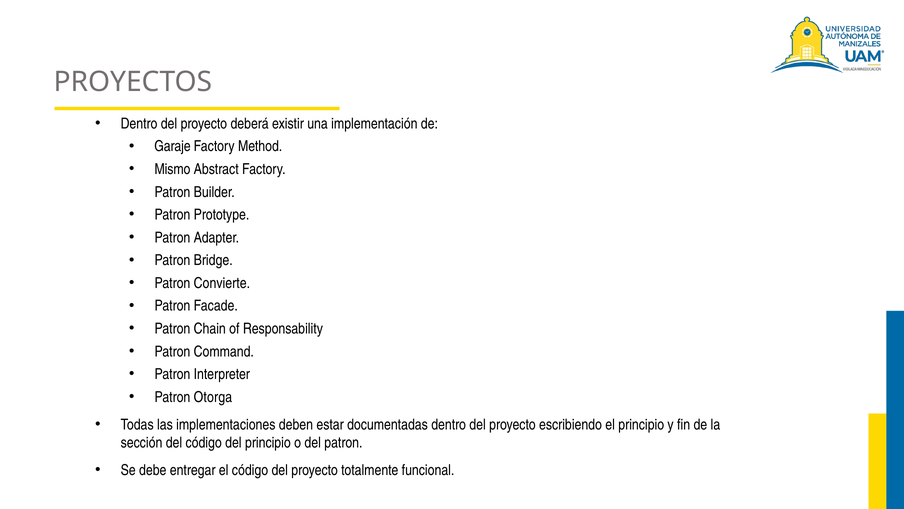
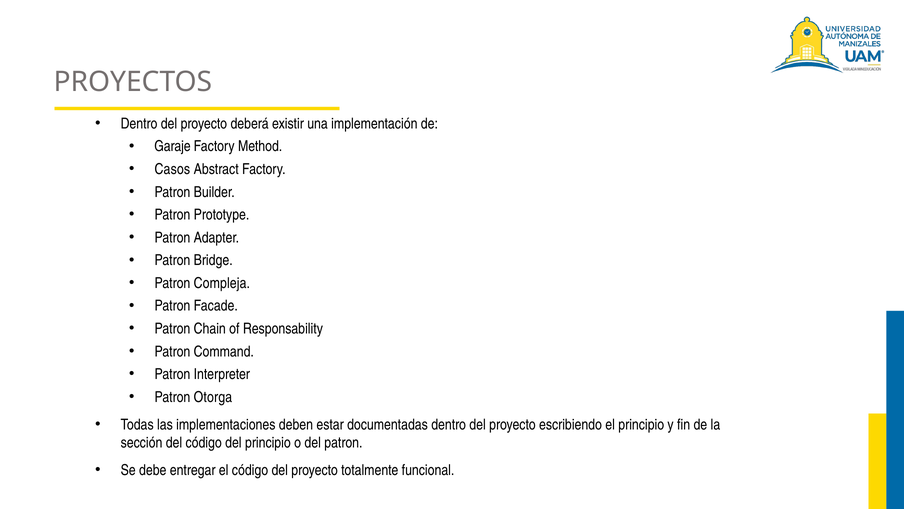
Mismo: Mismo -> Casos (172, 169)
Convierte: Convierte -> Compleja (222, 283)
